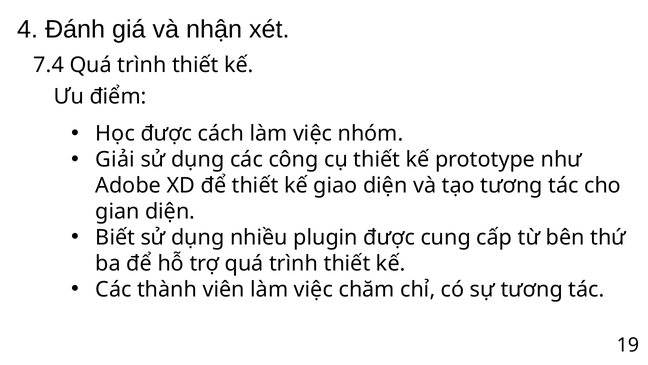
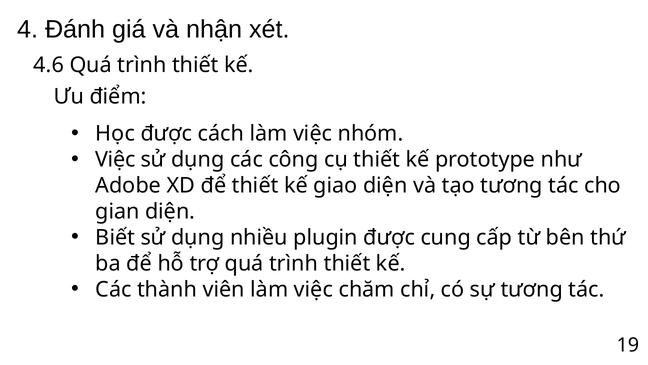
7.4: 7.4 -> 4.6 (49, 65)
Giải: Giải -> Việc (115, 159)
